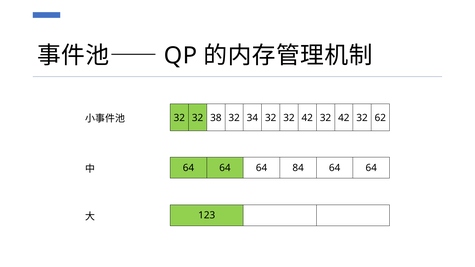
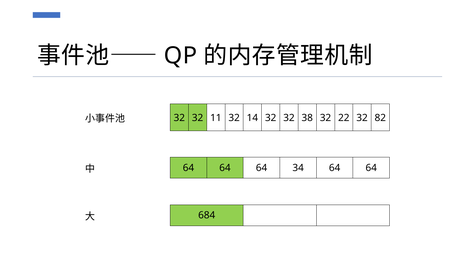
38: 38 -> 11 (216, 118)
34: 34 -> 14 (252, 118)
32 32 42: 42 -> 38 (307, 118)
42: 42 -> 22 (344, 118)
62: 62 -> 82 (380, 118)
84: 84 -> 34 (298, 168)
123: 123 -> 684 (207, 215)
